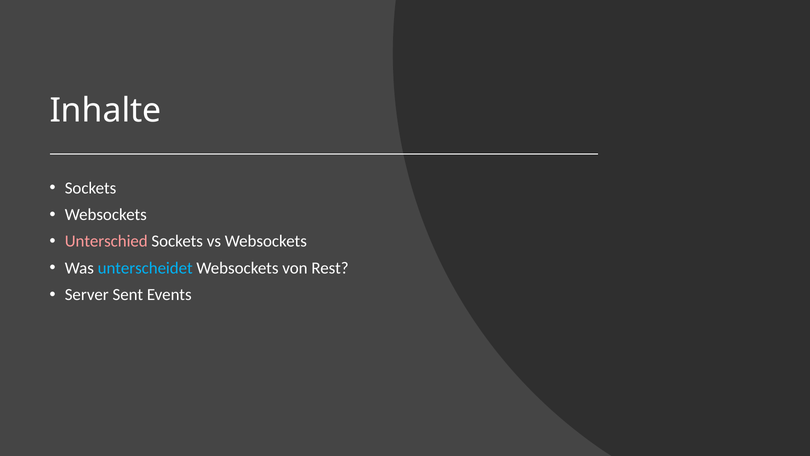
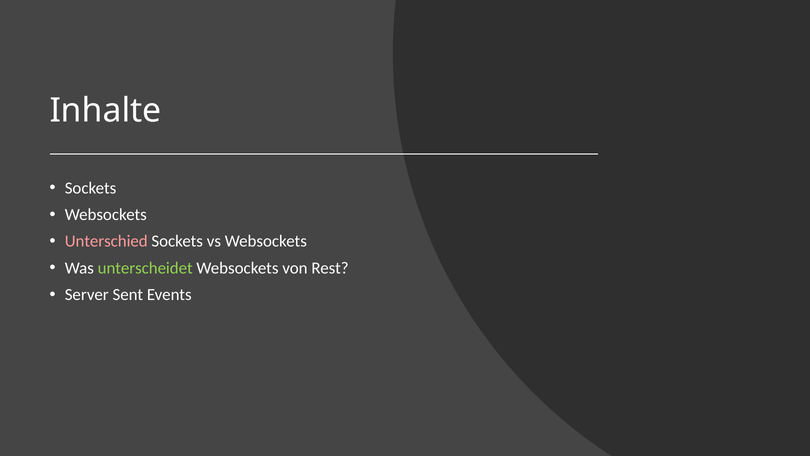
unterscheidet colour: light blue -> light green (145, 268)
